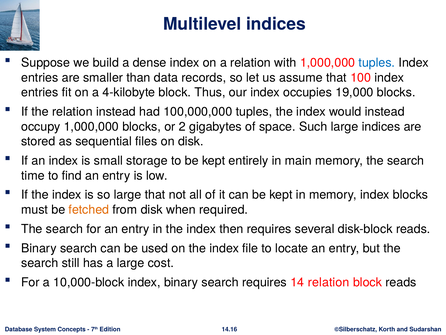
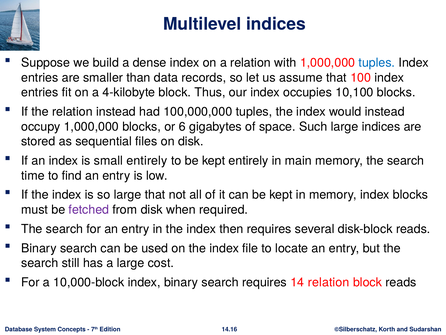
19,000: 19,000 -> 10,100 (354, 92)
2: 2 -> 6 (182, 126)
small storage: storage -> entirely (147, 161)
fetched colour: orange -> purple (89, 209)
